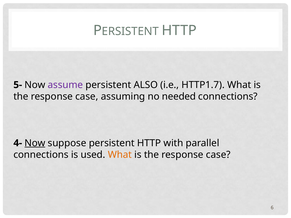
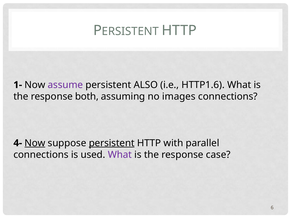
5-: 5- -> 1- (18, 85)
HTTP1.7: HTTP1.7 -> HTTP1.6 (203, 85)
case: case -> both (87, 97)
needed: needed -> images (179, 97)
persistent underline: none -> present (112, 143)
What colour: orange -> purple (120, 155)
